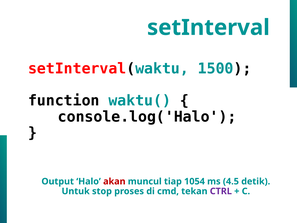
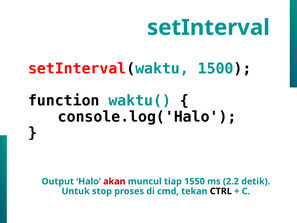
1054: 1054 -> 1550 (195, 181)
4.5: 4.5 -> 2.2 (231, 181)
CTRL colour: purple -> black (221, 191)
